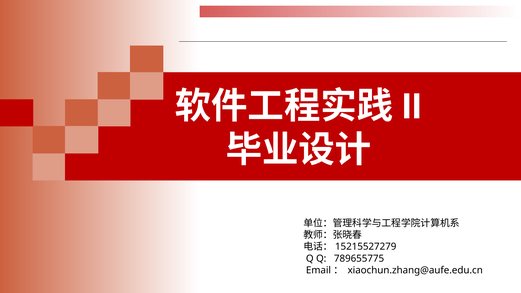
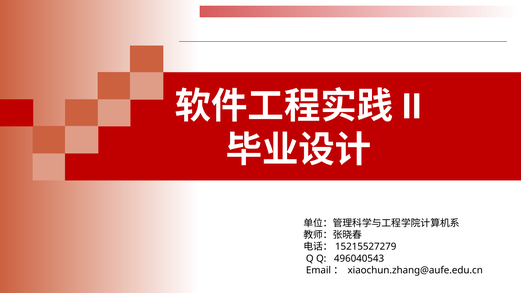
789655775: 789655775 -> 496040543 (359, 259)
